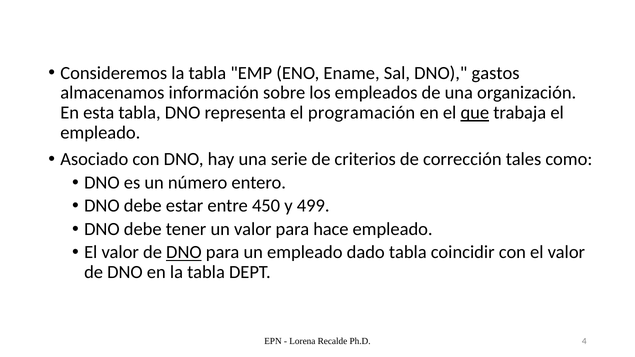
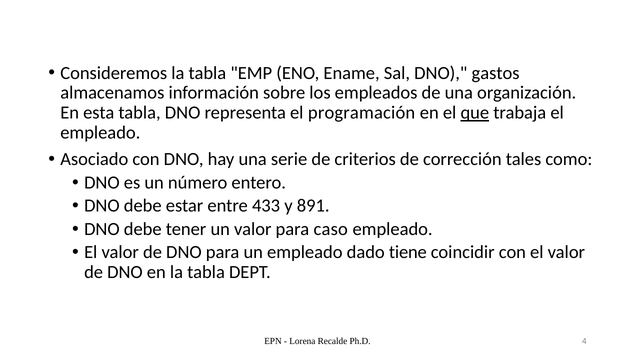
450: 450 -> 433 (266, 206)
499: 499 -> 891 (313, 206)
hace: hace -> caso (331, 229)
DNO underline: present -> none (184, 253)
dado tabla: tabla -> tiene (408, 253)
